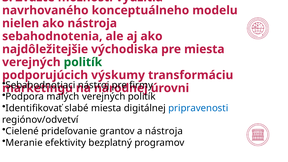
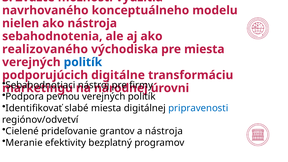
najdôležitejšie: najdôležitejšie -> realizovaného (45, 49)
politík colour: green -> blue (83, 62)
výskumy: výskumy -> digitálne (118, 75)
malých: malých -> pevnou (63, 97)
